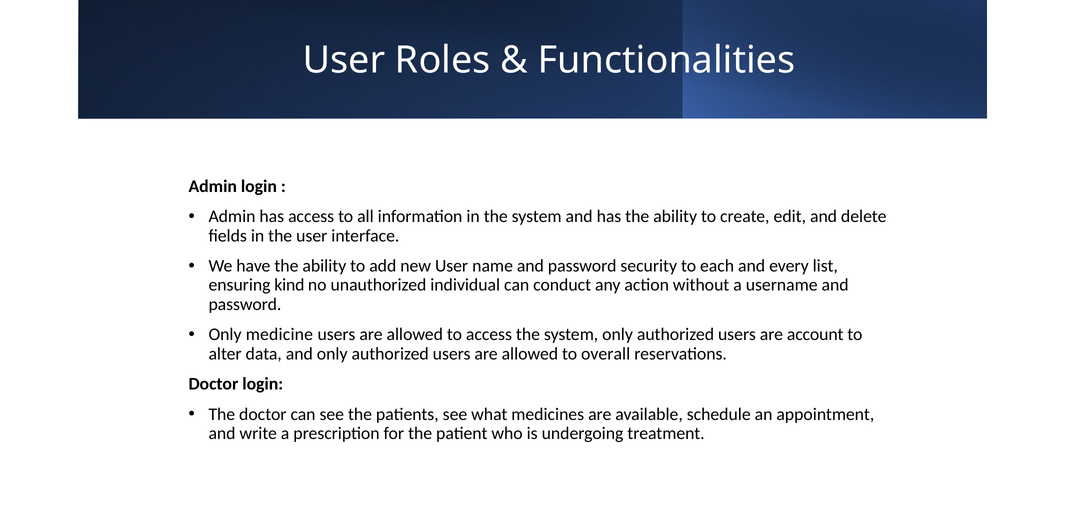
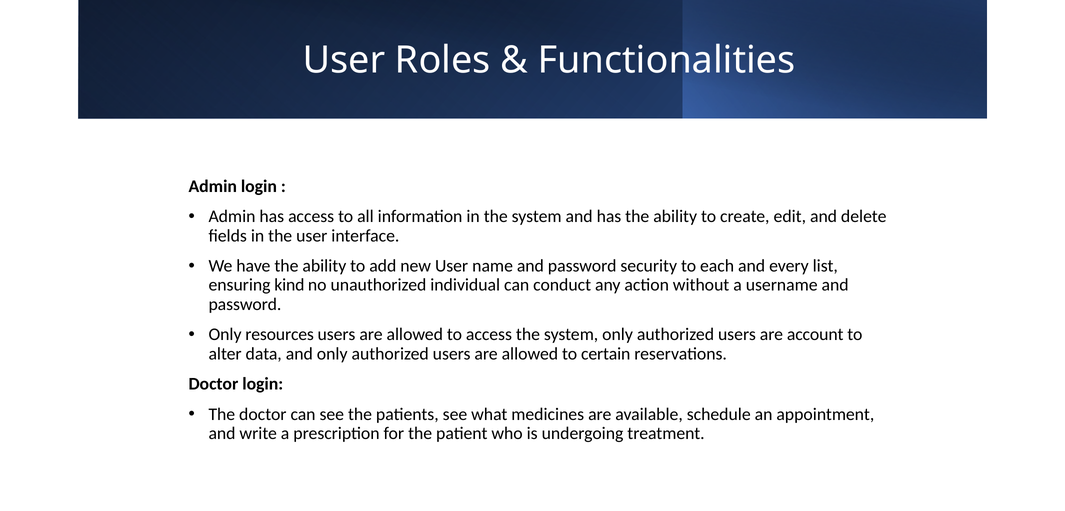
medicine: medicine -> resources (280, 334)
overall: overall -> certain (606, 354)
